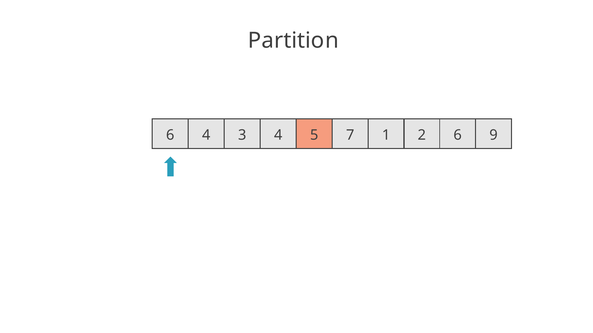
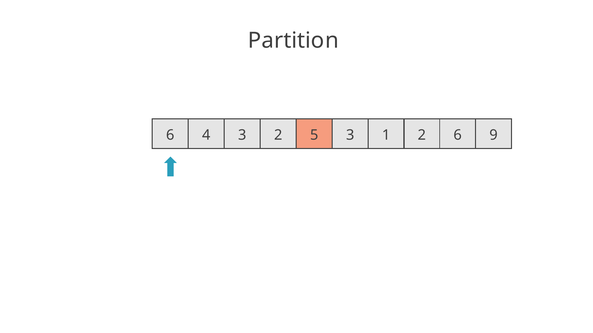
3 4: 4 -> 2 (278, 135)
5 7: 7 -> 3 (350, 135)
